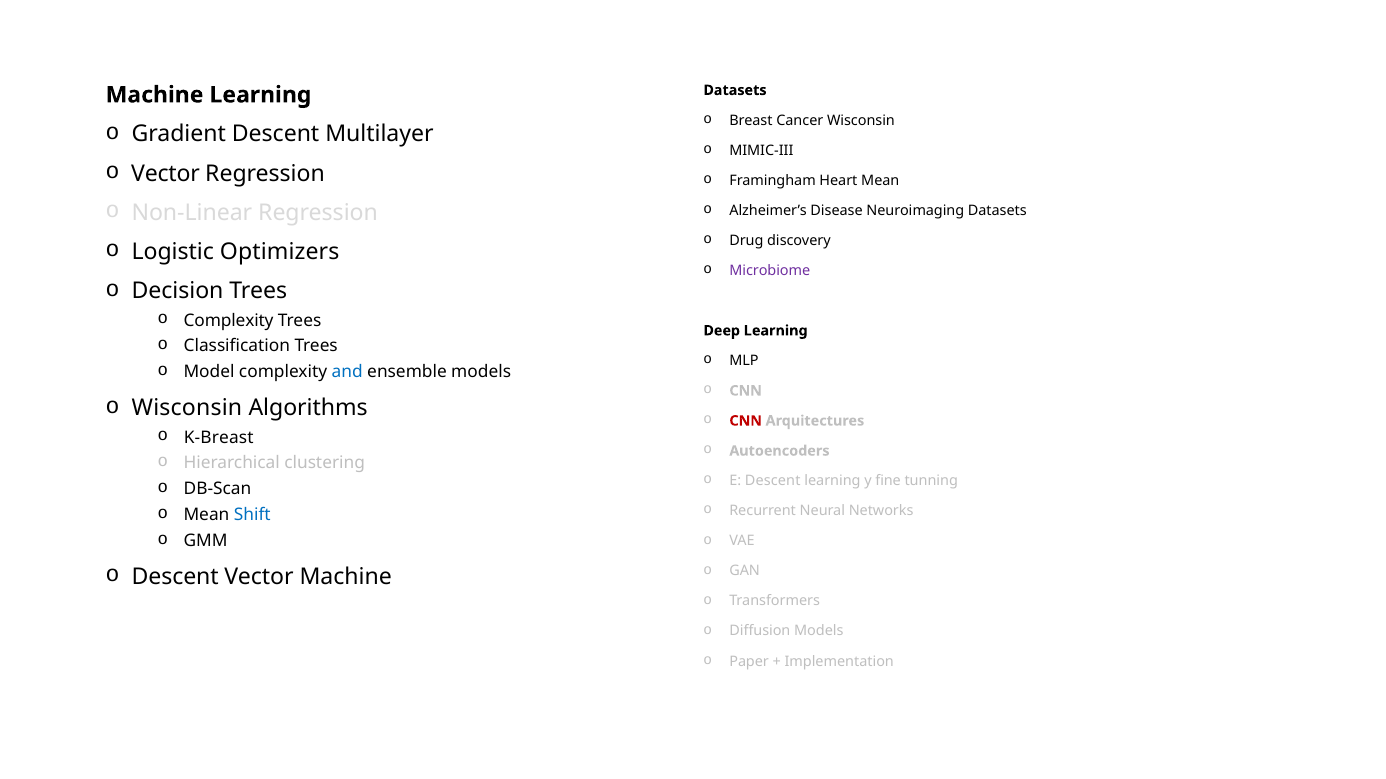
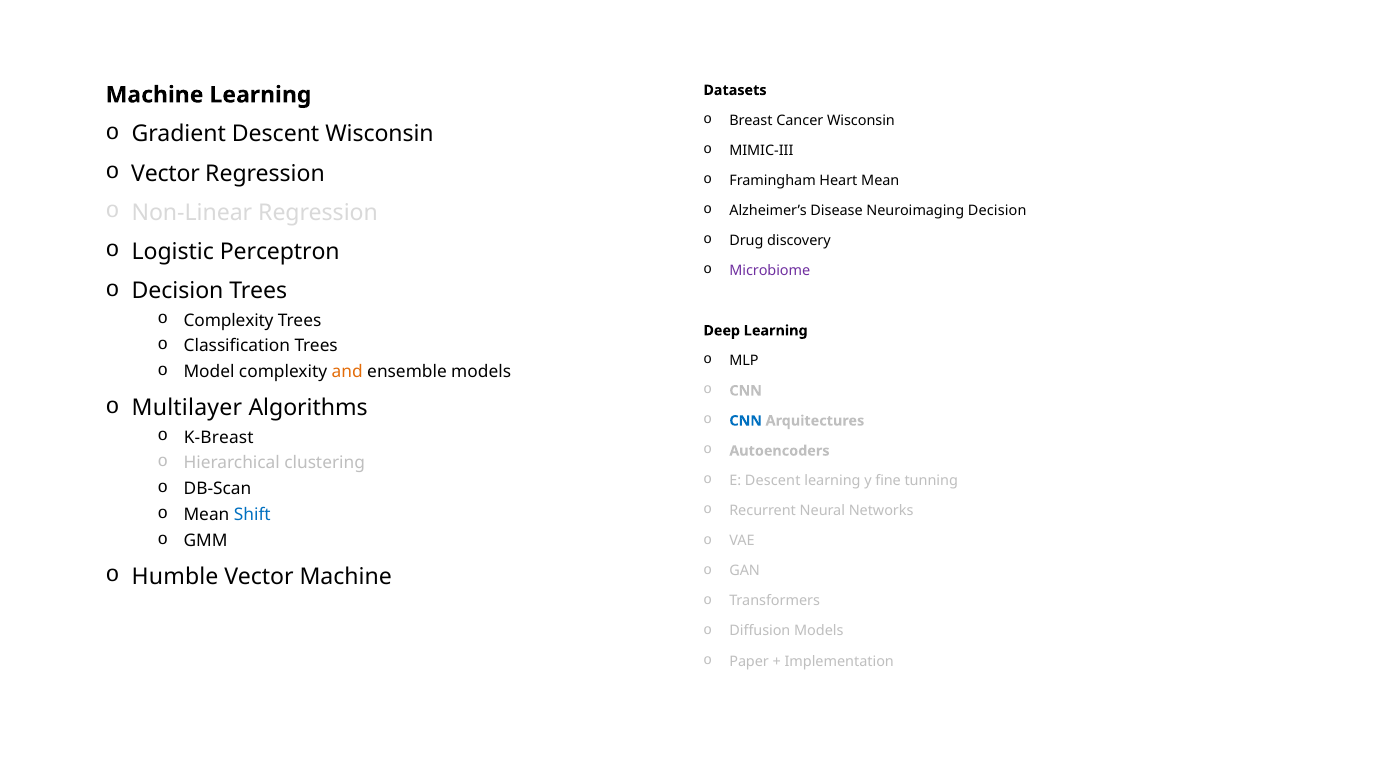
Descent Multilayer: Multilayer -> Wisconsin (379, 134)
Neuroimaging Datasets: Datasets -> Decision (997, 211)
Optimizers: Optimizers -> Perceptron (280, 252)
and colour: blue -> orange (347, 372)
Wisconsin: Wisconsin -> Multilayer (187, 409)
CNN colour: red -> blue (746, 421)
Descent: Descent -> Humble (175, 577)
